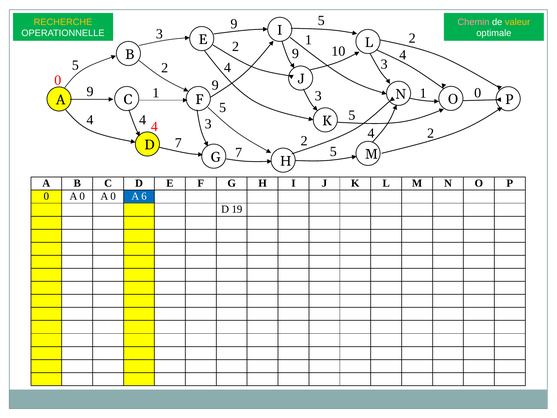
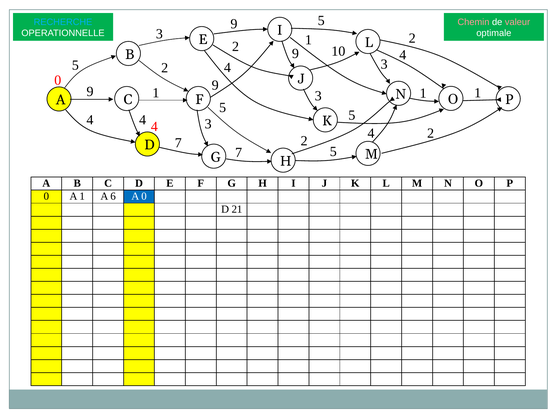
RECHERCHE colour: yellow -> light blue (63, 22)
valeur colour: yellow -> pink (518, 22)
3 0: 0 -> 1 (478, 93)
0: 0 -> 1 (82, 196)
0: 0 -> 6 (113, 196)
A 6: 6 -> 0 (144, 196)
19: 19 -> 21 (237, 209)
